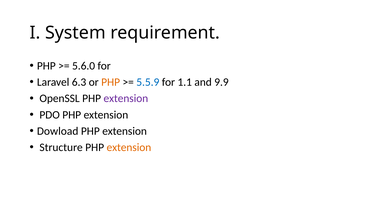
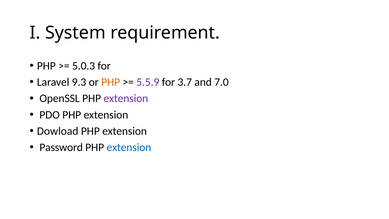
5.6.0: 5.6.0 -> 5.0.3 (84, 66)
6.3: 6.3 -> 9.3 (79, 82)
5.5.9 colour: blue -> purple (148, 82)
1.1: 1.1 -> 3.7 (185, 82)
9.9: 9.9 -> 7.0 (221, 82)
Structure: Structure -> Password (61, 147)
extension colour: orange -> blue (129, 147)
